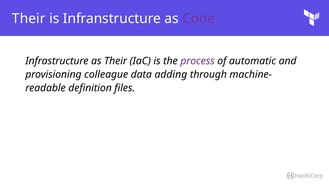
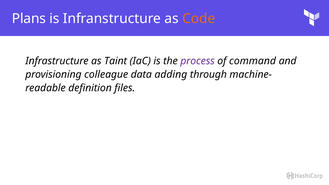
Their: Their -> Plans (29, 19)
Code colour: purple -> orange (199, 19)
as Their: Their -> Taint (116, 61)
automatic: automatic -> command (253, 61)
